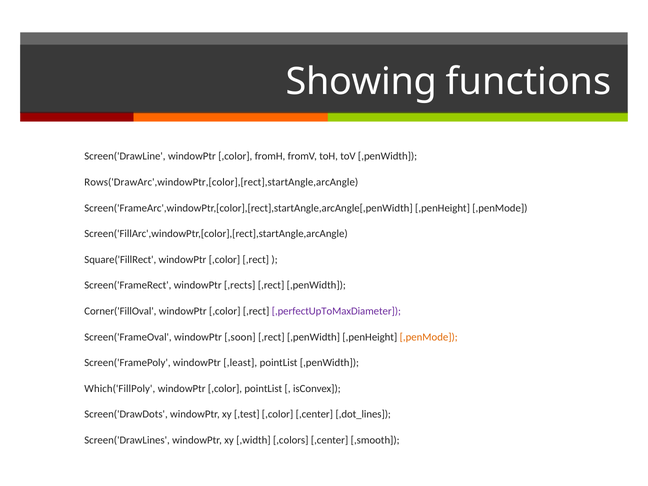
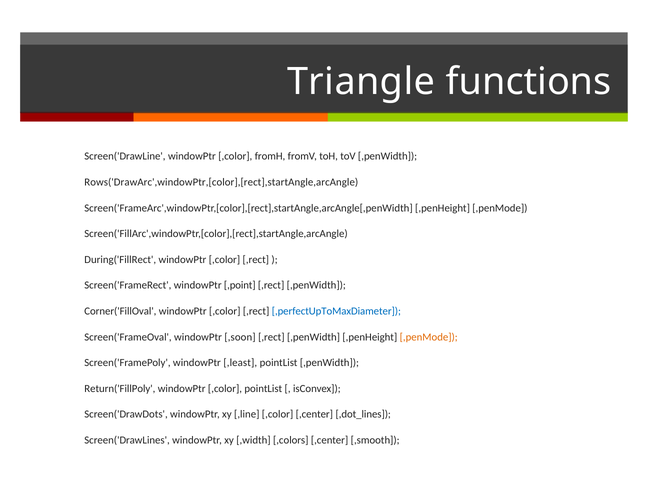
Showing: Showing -> Triangle (361, 82)
Square('FillRect: Square('FillRect -> During('FillRect (120, 260)
,rects: ,rects -> ,point (240, 285)
,perfectUpToMaxDiameter colour: purple -> blue (336, 311)
Which('FillPoly: Which('FillPoly -> Return('FillPoly (120, 389)
,test: ,test -> ,line (247, 414)
